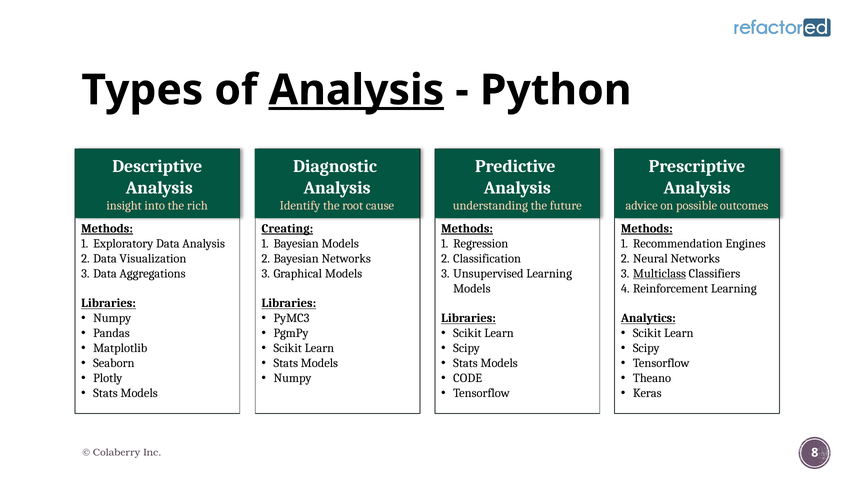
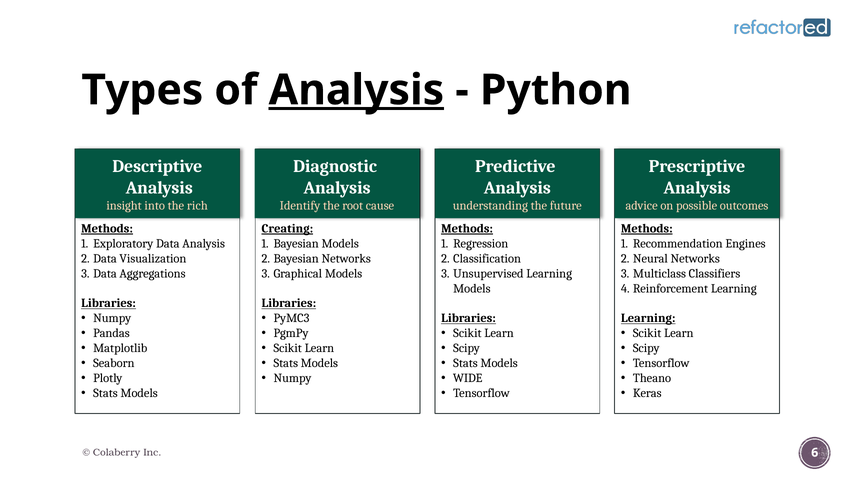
Multiclass underline: present -> none (659, 273)
Analytics: Analytics -> Learning (648, 318)
CODE: CODE -> WIDE (468, 378)
8: 8 -> 6 (815, 452)
